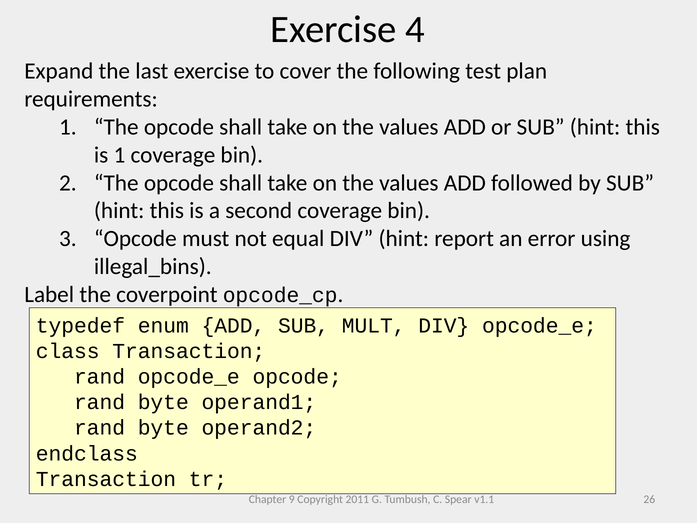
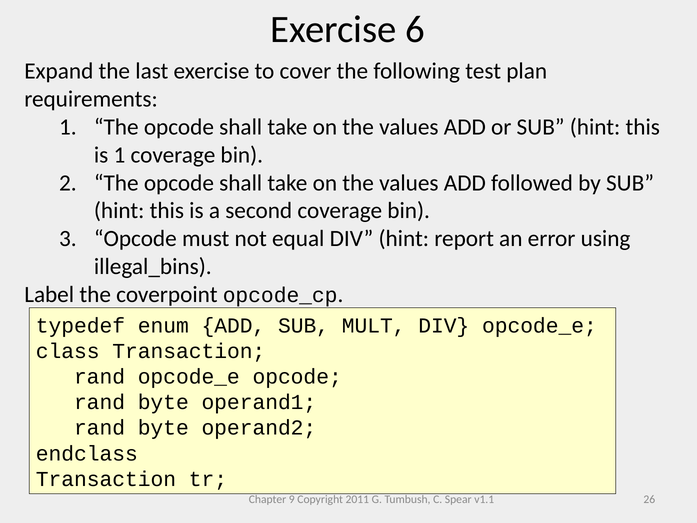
4: 4 -> 6 (415, 29)
